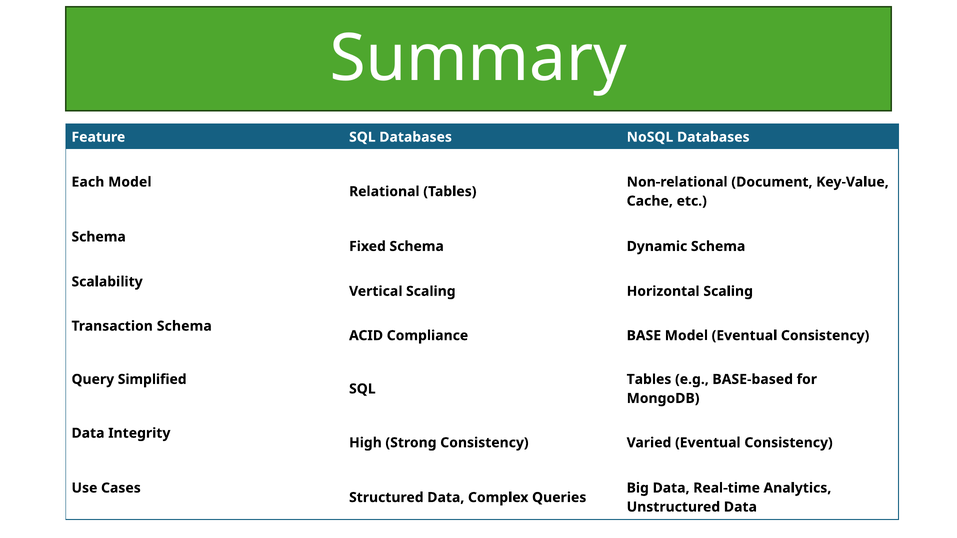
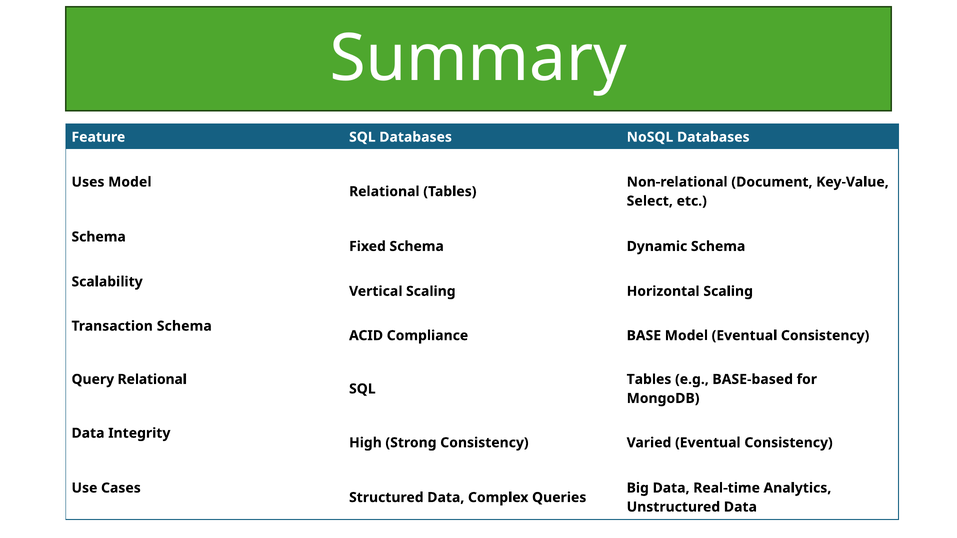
Each: Each -> Uses (88, 182)
Cache: Cache -> Select (650, 201)
Query Simplified: Simplified -> Relational (152, 380)
